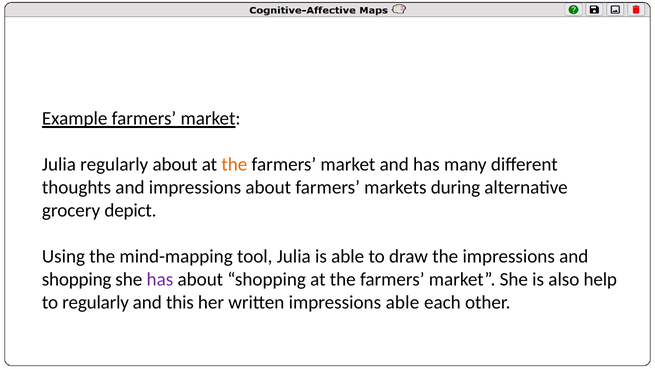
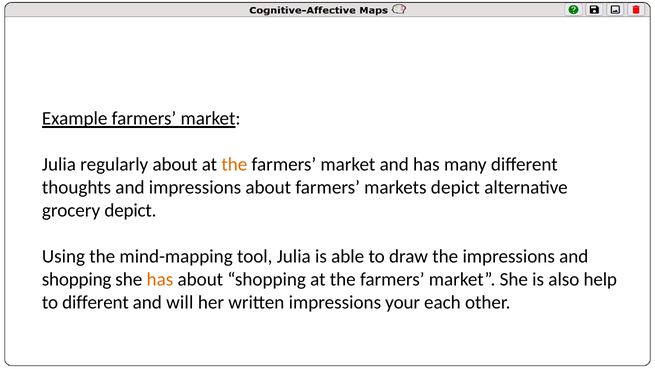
markets during: during -> depict (455, 187)
has colour: purple -> orange (160, 279)
to regularly: regularly -> different (96, 302)
this: this -> will (180, 302)
impressions able: able -> your (403, 302)
